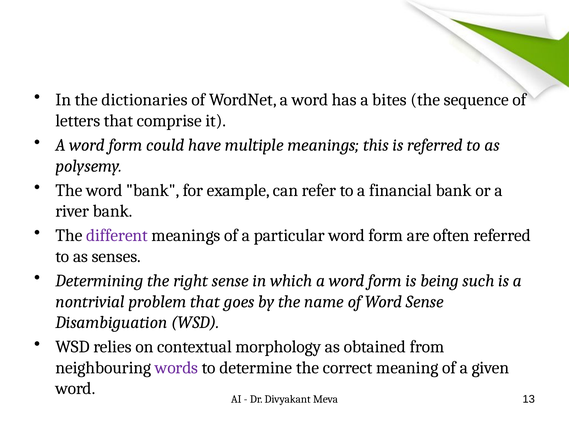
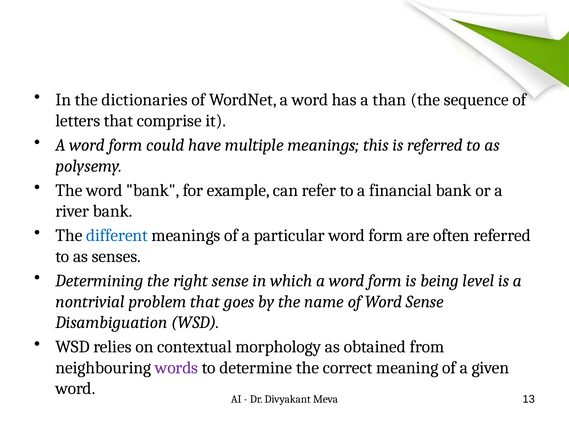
bites: bites -> than (389, 100)
different colour: purple -> blue (117, 235)
such: such -> level (478, 281)
